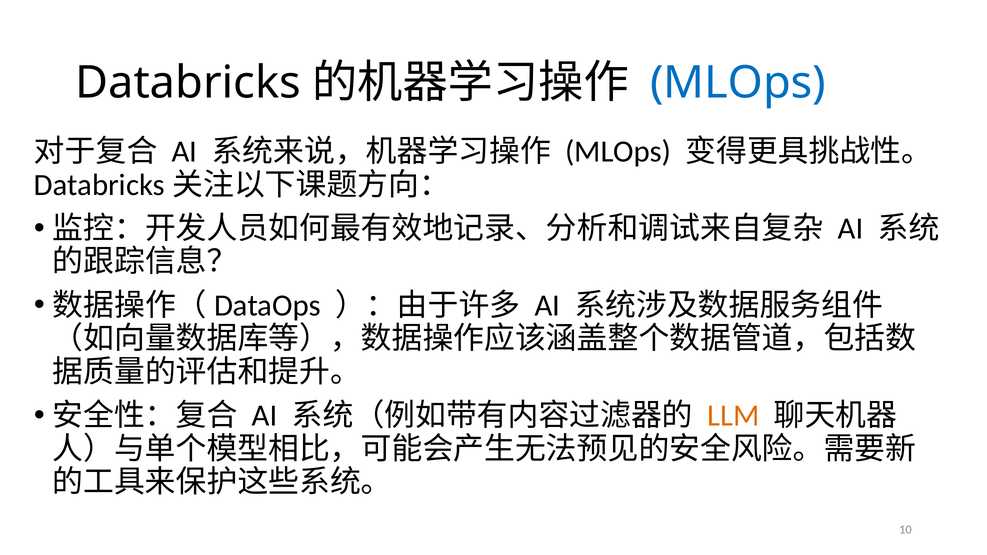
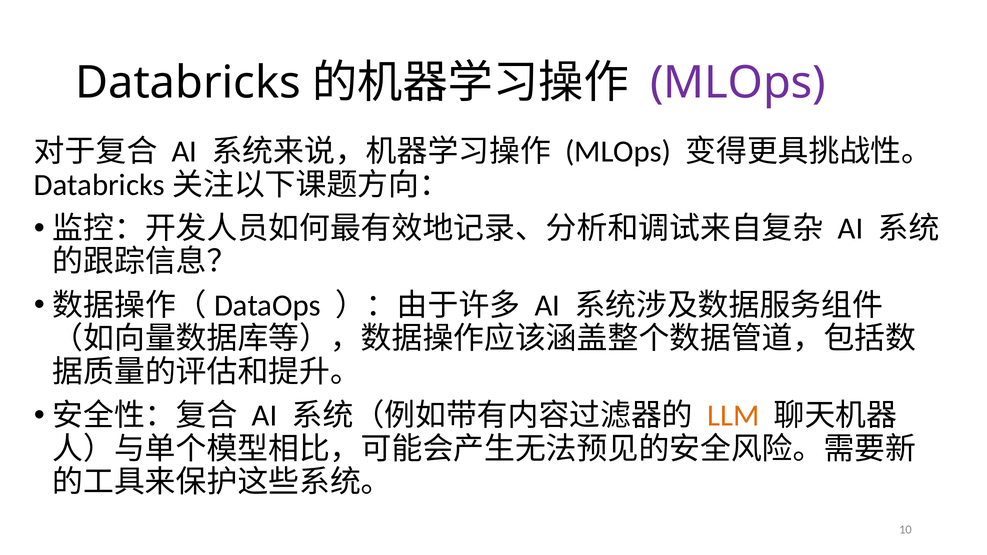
MLOps colour: blue -> purple (738, 83)
